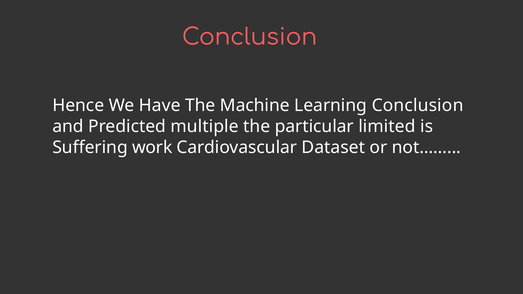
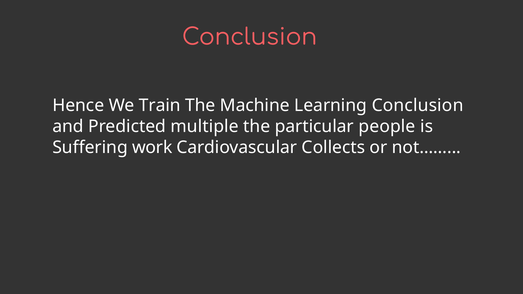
Have: Have -> Train (160, 106)
limited: limited -> people (387, 126)
Dataset: Dataset -> Collects (333, 147)
